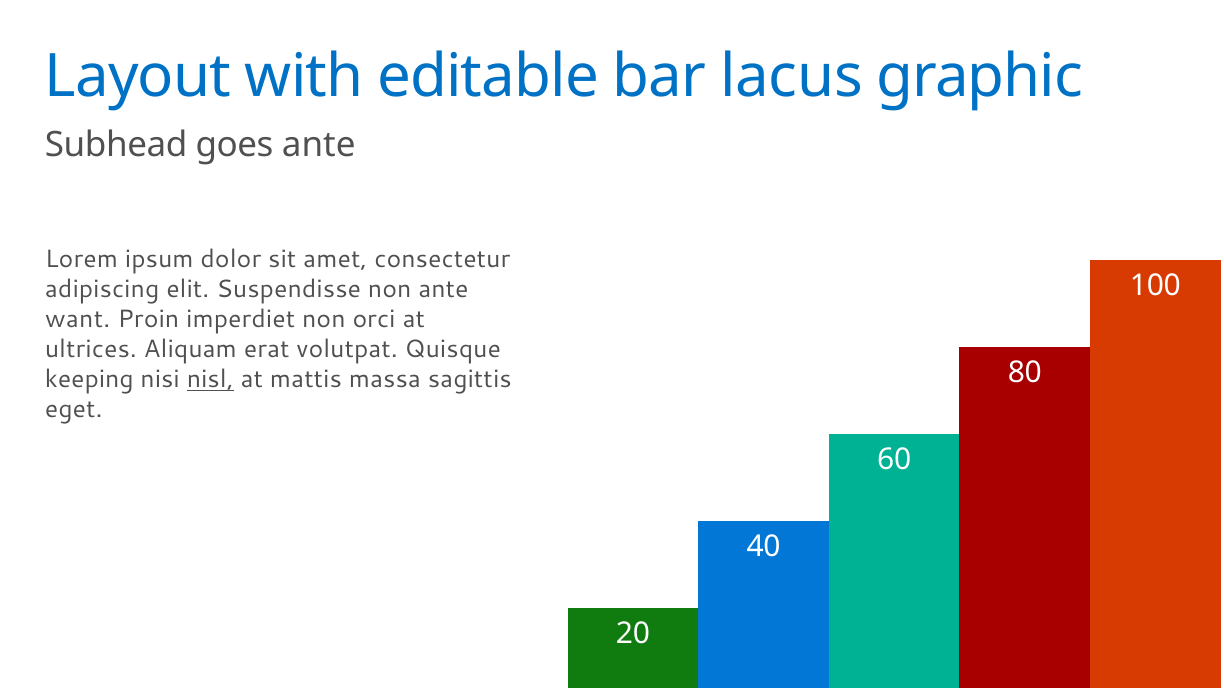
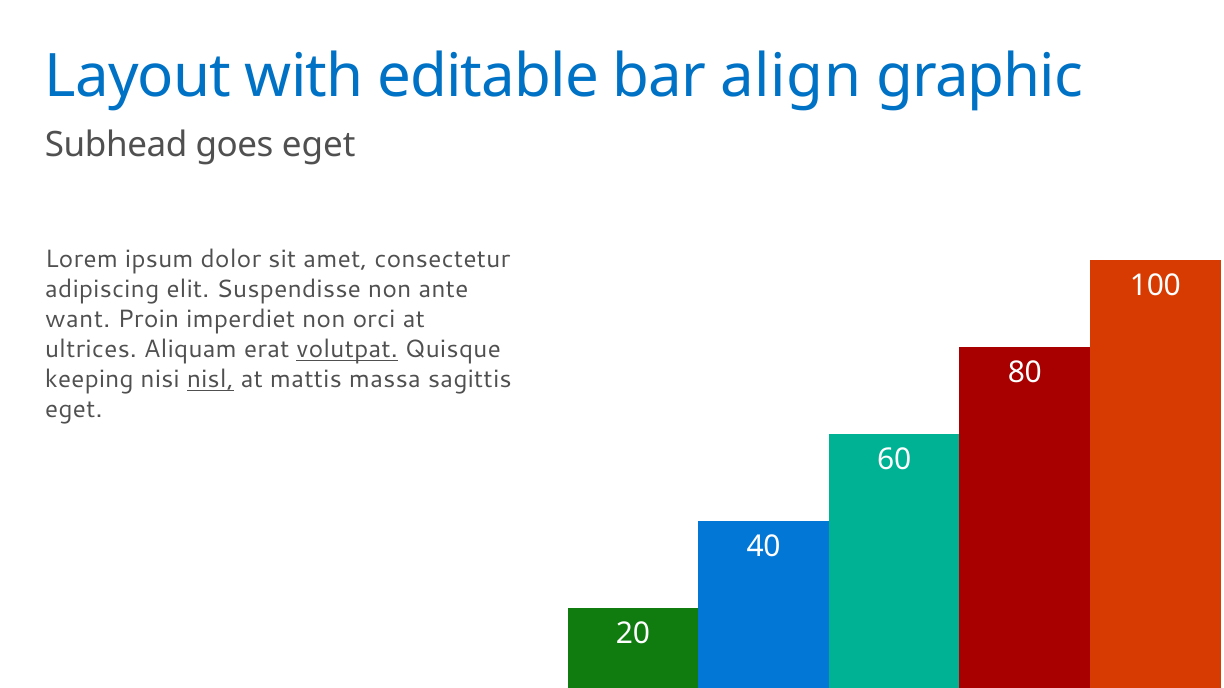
lacus: lacus -> align (791, 77)
goes ante: ante -> eget (319, 145)
volutpat underline: none -> present (347, 350)
